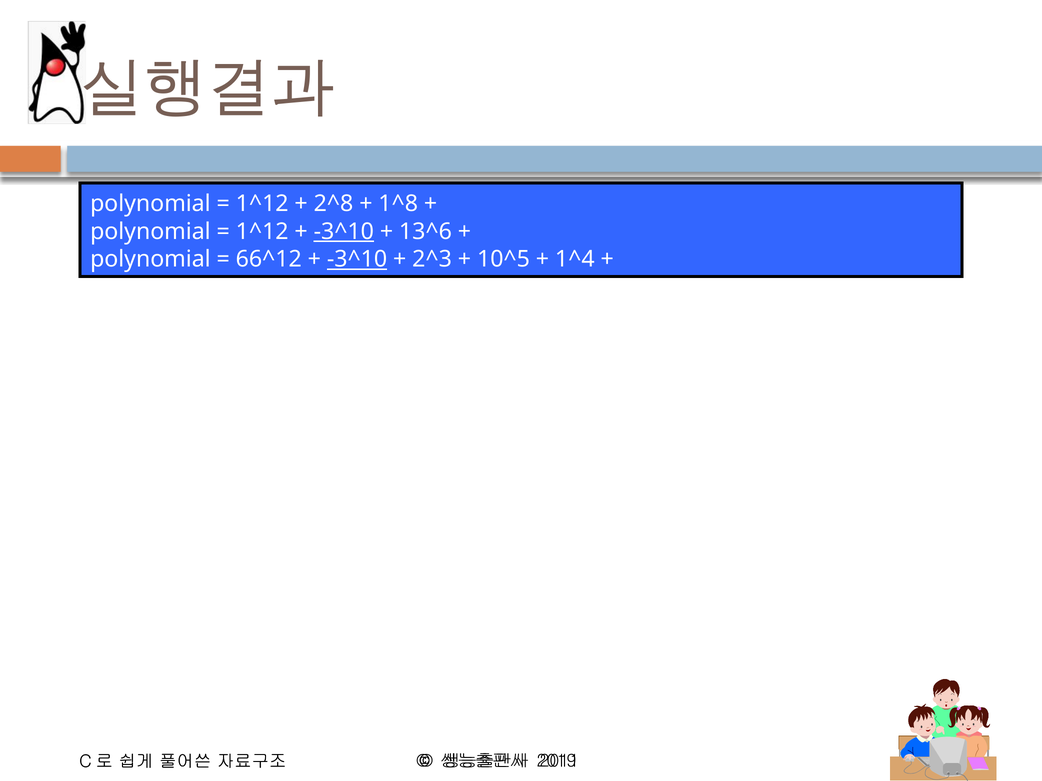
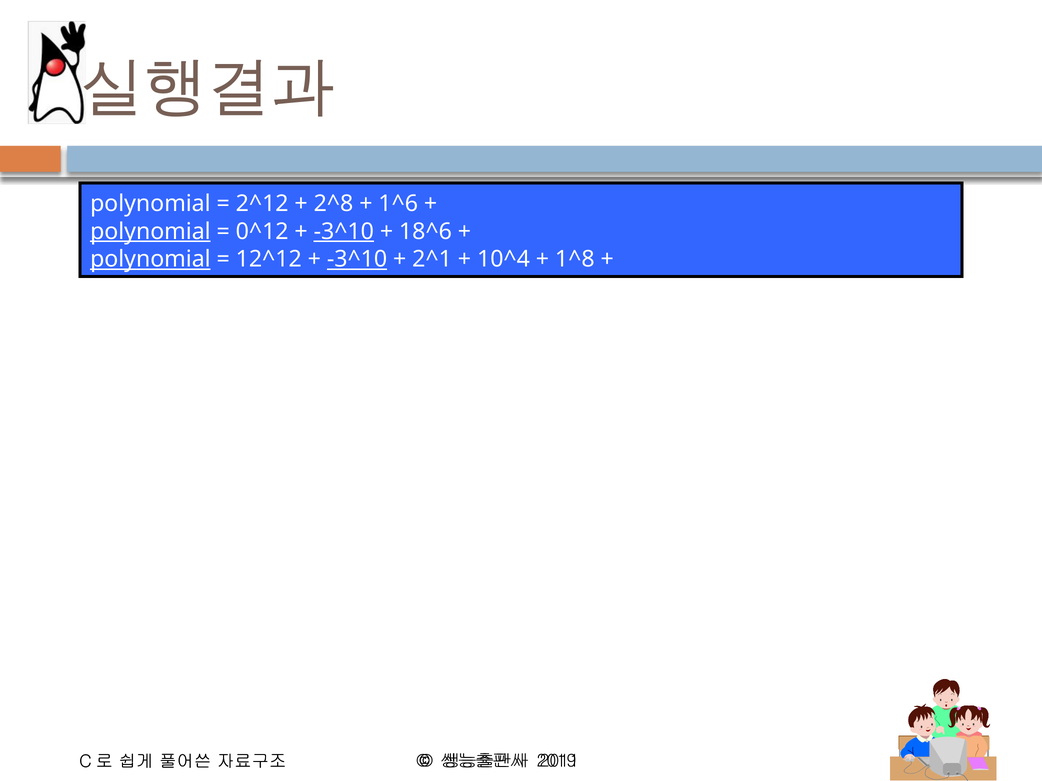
1^12: 1^12 -> 2^12 (262, 204)
1^8: 1^8 -> 1^6 (398, 204)
polynomial underline: none -> present (150, 232)
1^12: 1^12 -> 0^12 (262, 232)
13^6: 13^6 -> 18^6 (425, 232)
polynomial underline: none -> present (150, 259)
66^12: 66^12 -> 12^12 (269, 259)
2^3: 2^3 -> 2^1 (432, 259)
10^5: 10^5 -> 10^4 (503, 259)
1^4: 1^4 -> 1^8 (575, 259)
